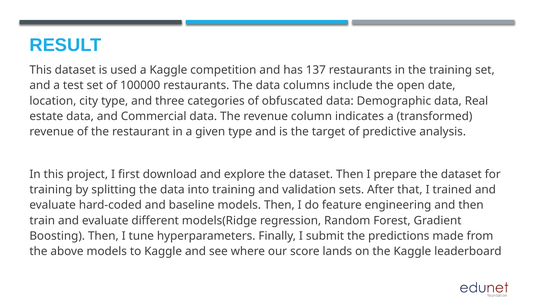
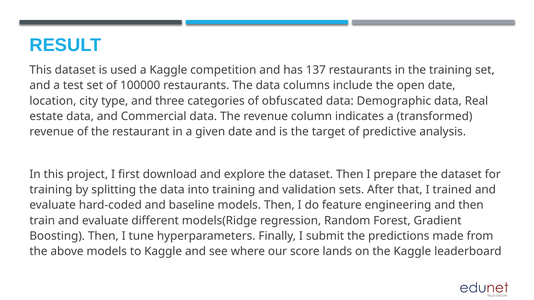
given type: type -> date (240, 132)
